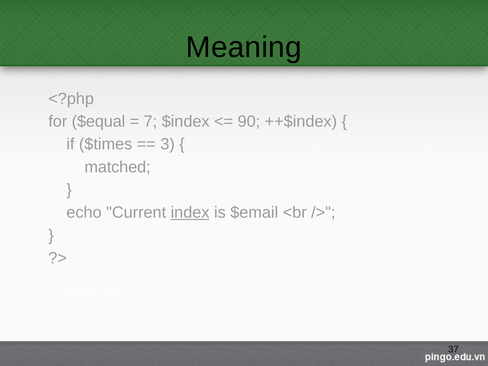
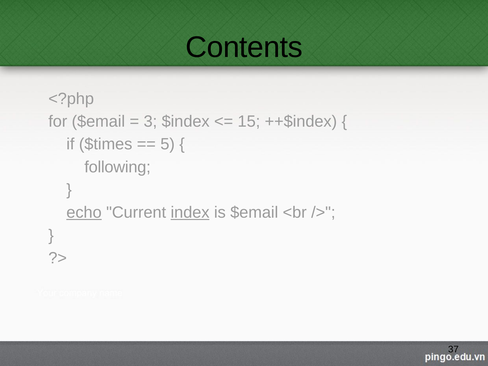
Meaning: Meaning -> Contents (244, 47)
for $equal: $equal -> $email (98, 122)
7: 7 -> 3 (150, 122)
90: 90 -> 15 (249, 122)
3: 3 -> 5 (168, 144)
matched: matched -> following (118, 167)
echo underline: none -> present (84, 213)
